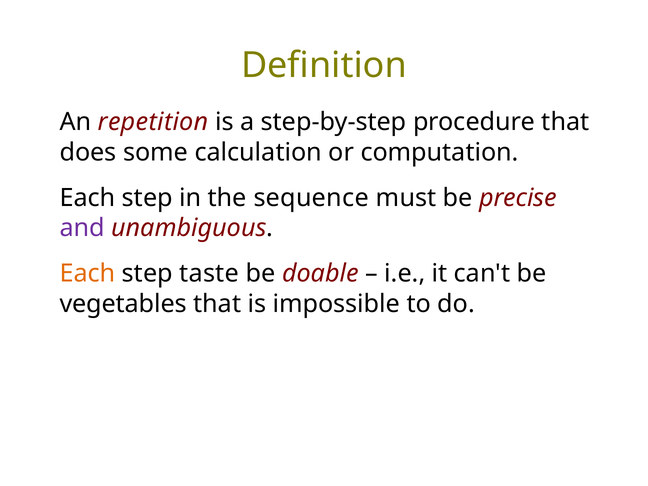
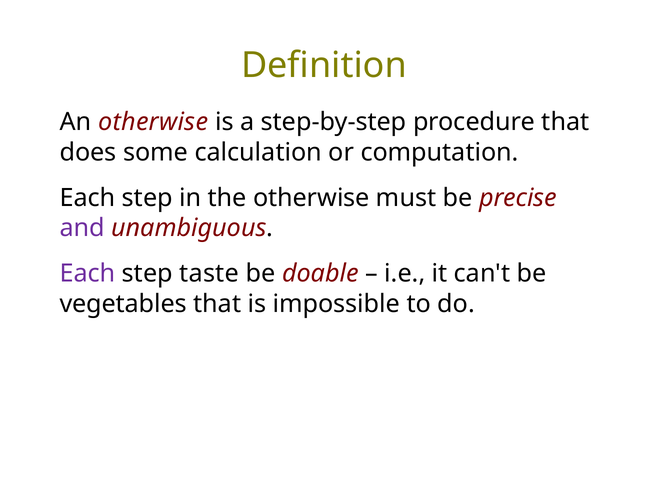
An repetition: repetition -> otherwise (153, 122)
the sequence: sequence -> otherwise (311, 198)
Each colour: orange -> purple (88, 274)
